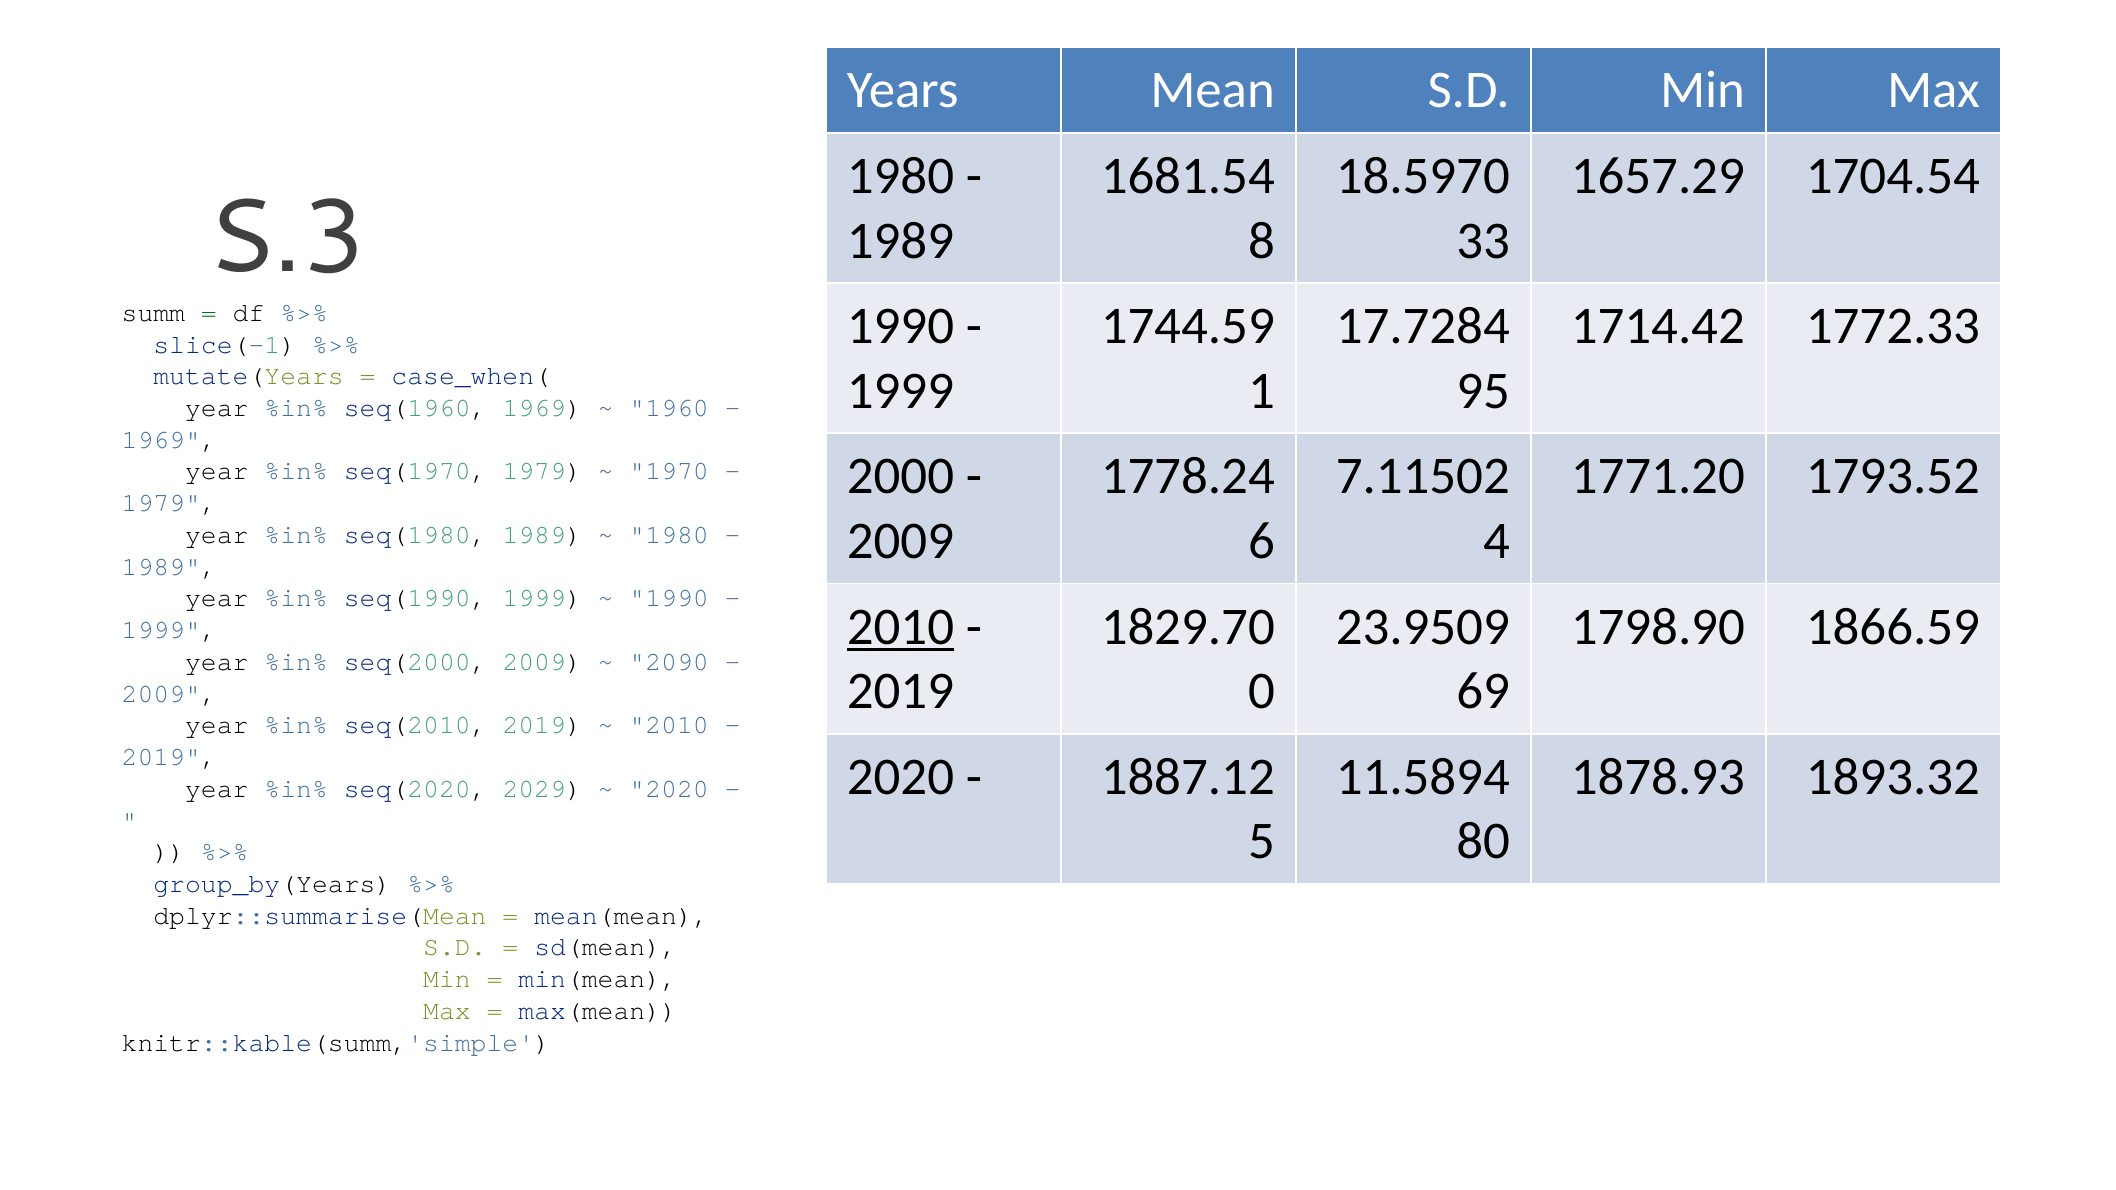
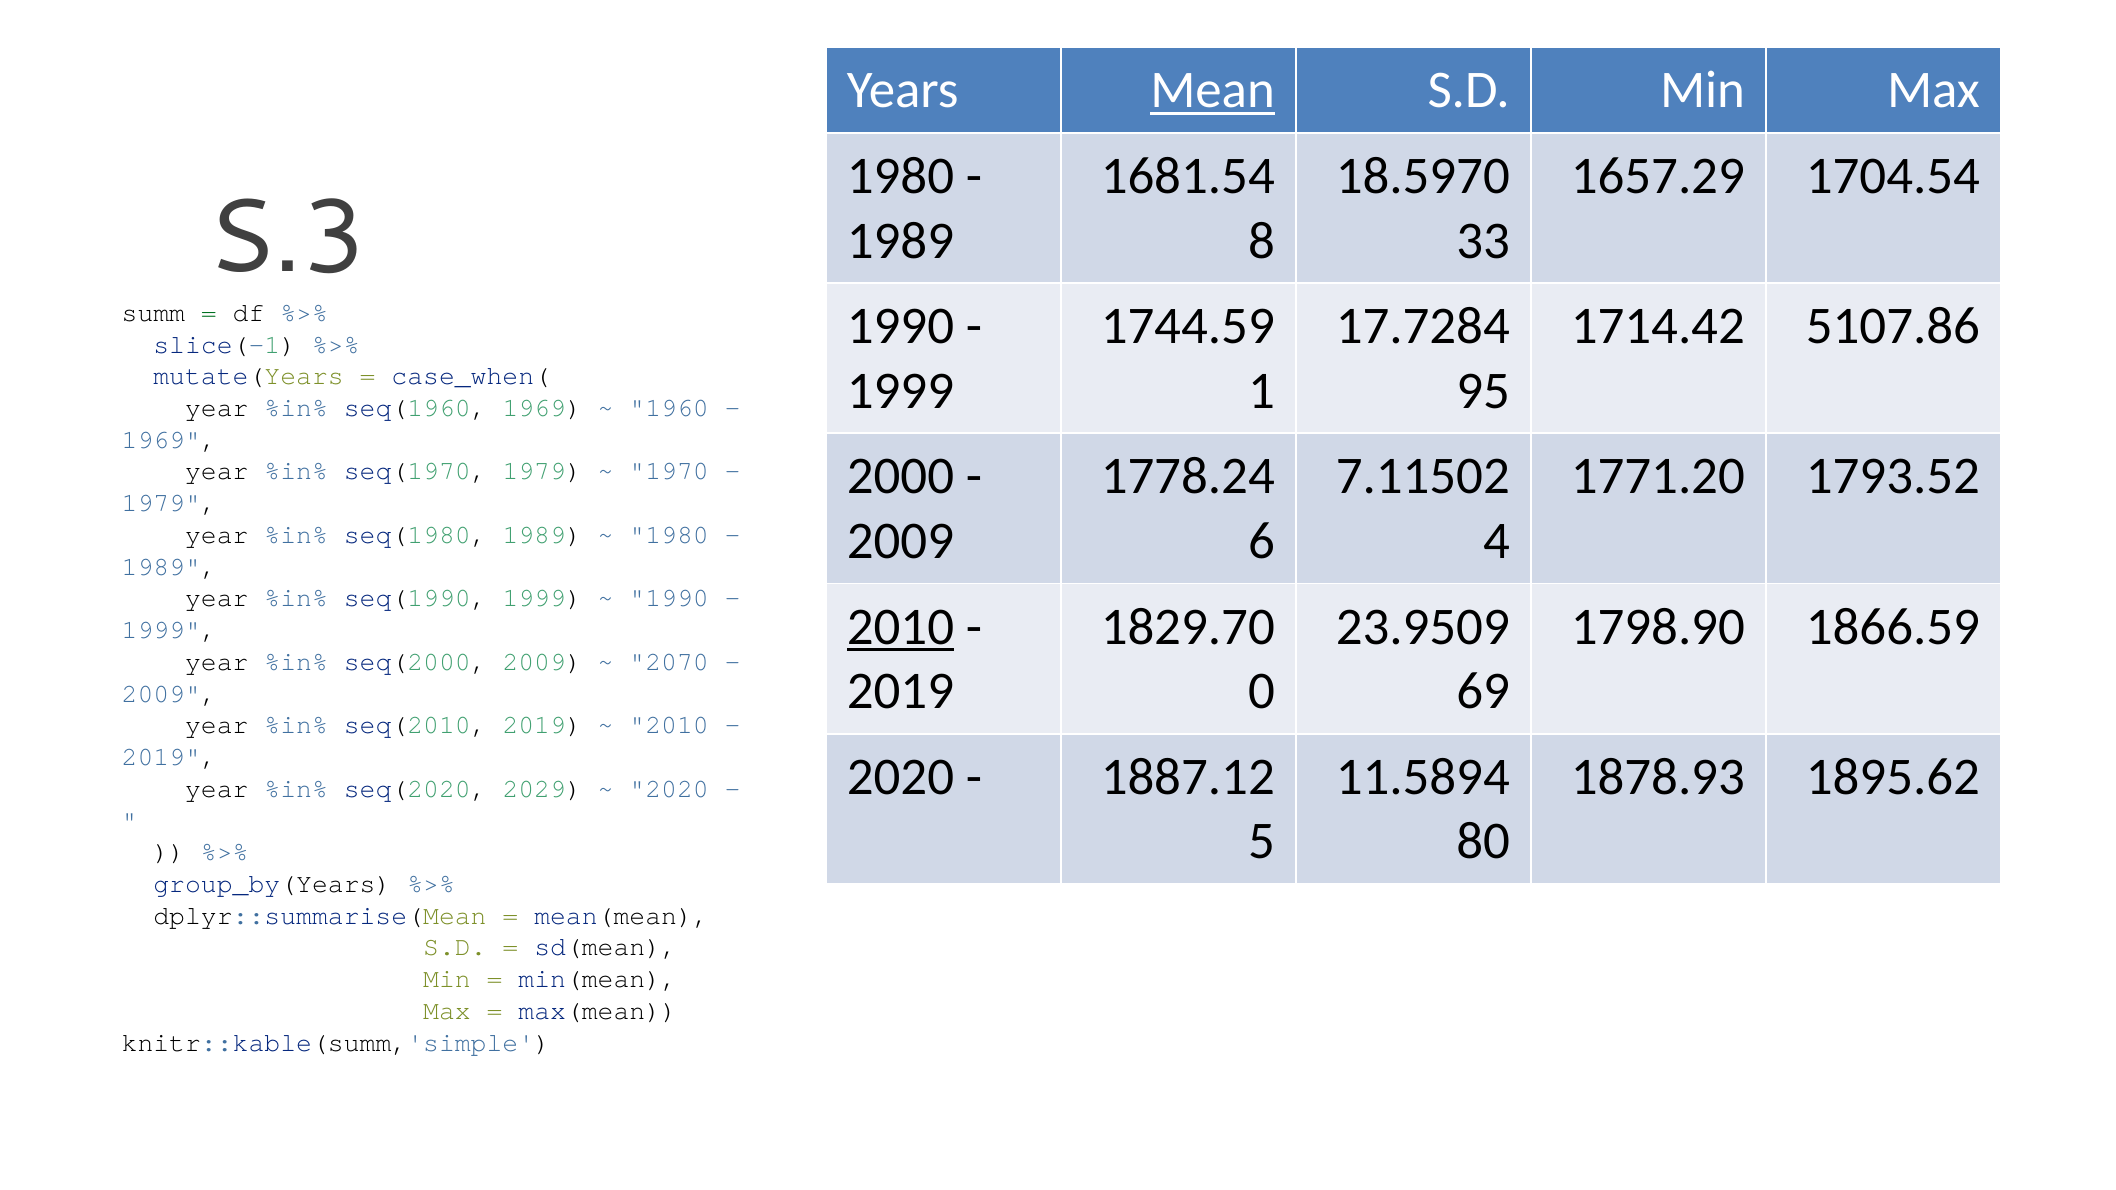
Mean underline: none -> present (1213, 90)
1772.33: 1772.33 -> 5107.86 (1893, 326)
2090: 2090 -> 2070 (669, 662)
1893.32: 1893.32 -> 1895.62 (1893, 777)
